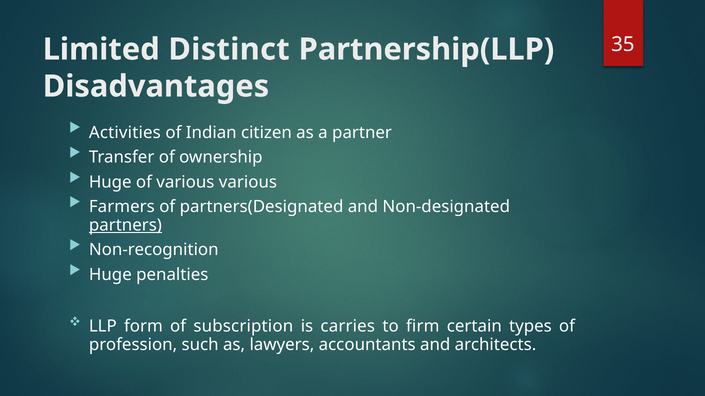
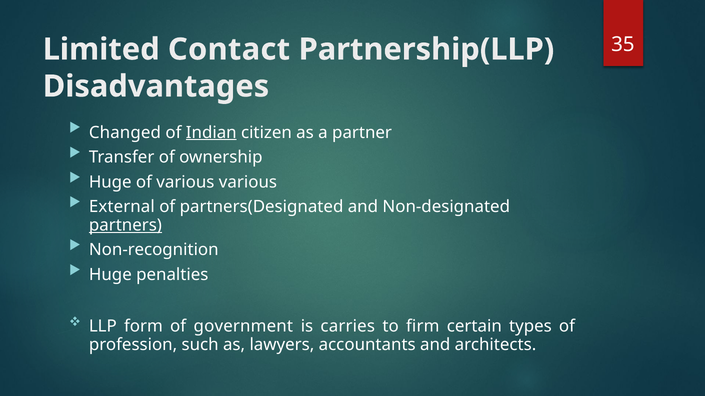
Distinct: Distinct -> Contact (229, 50)
Activities: Activities -> Changed (125, 133)
Indian underline: none -> present (211, 133)
Farmers: Farmers -> External (122, 207)
subscription: subscription -> government (243, 327)
